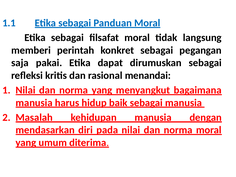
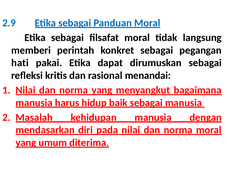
1.1: 1.1 -> 2.9 (9, 23)
saja: saja -> hati (20, 63)
